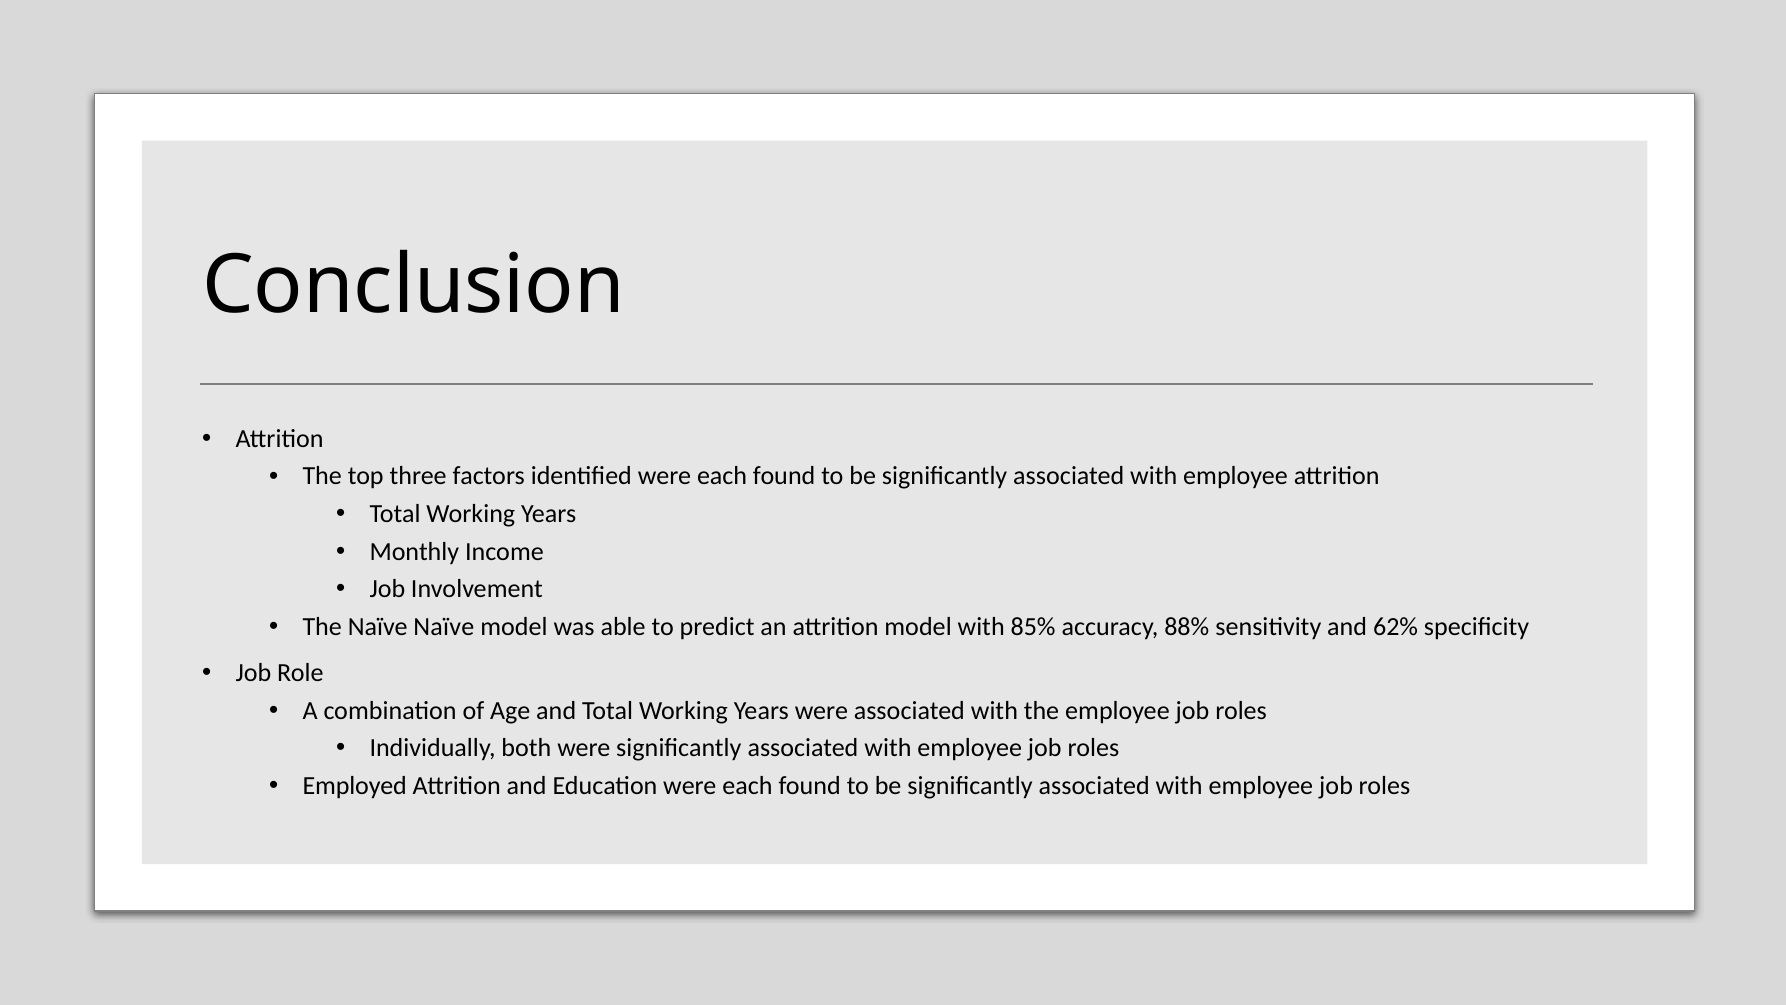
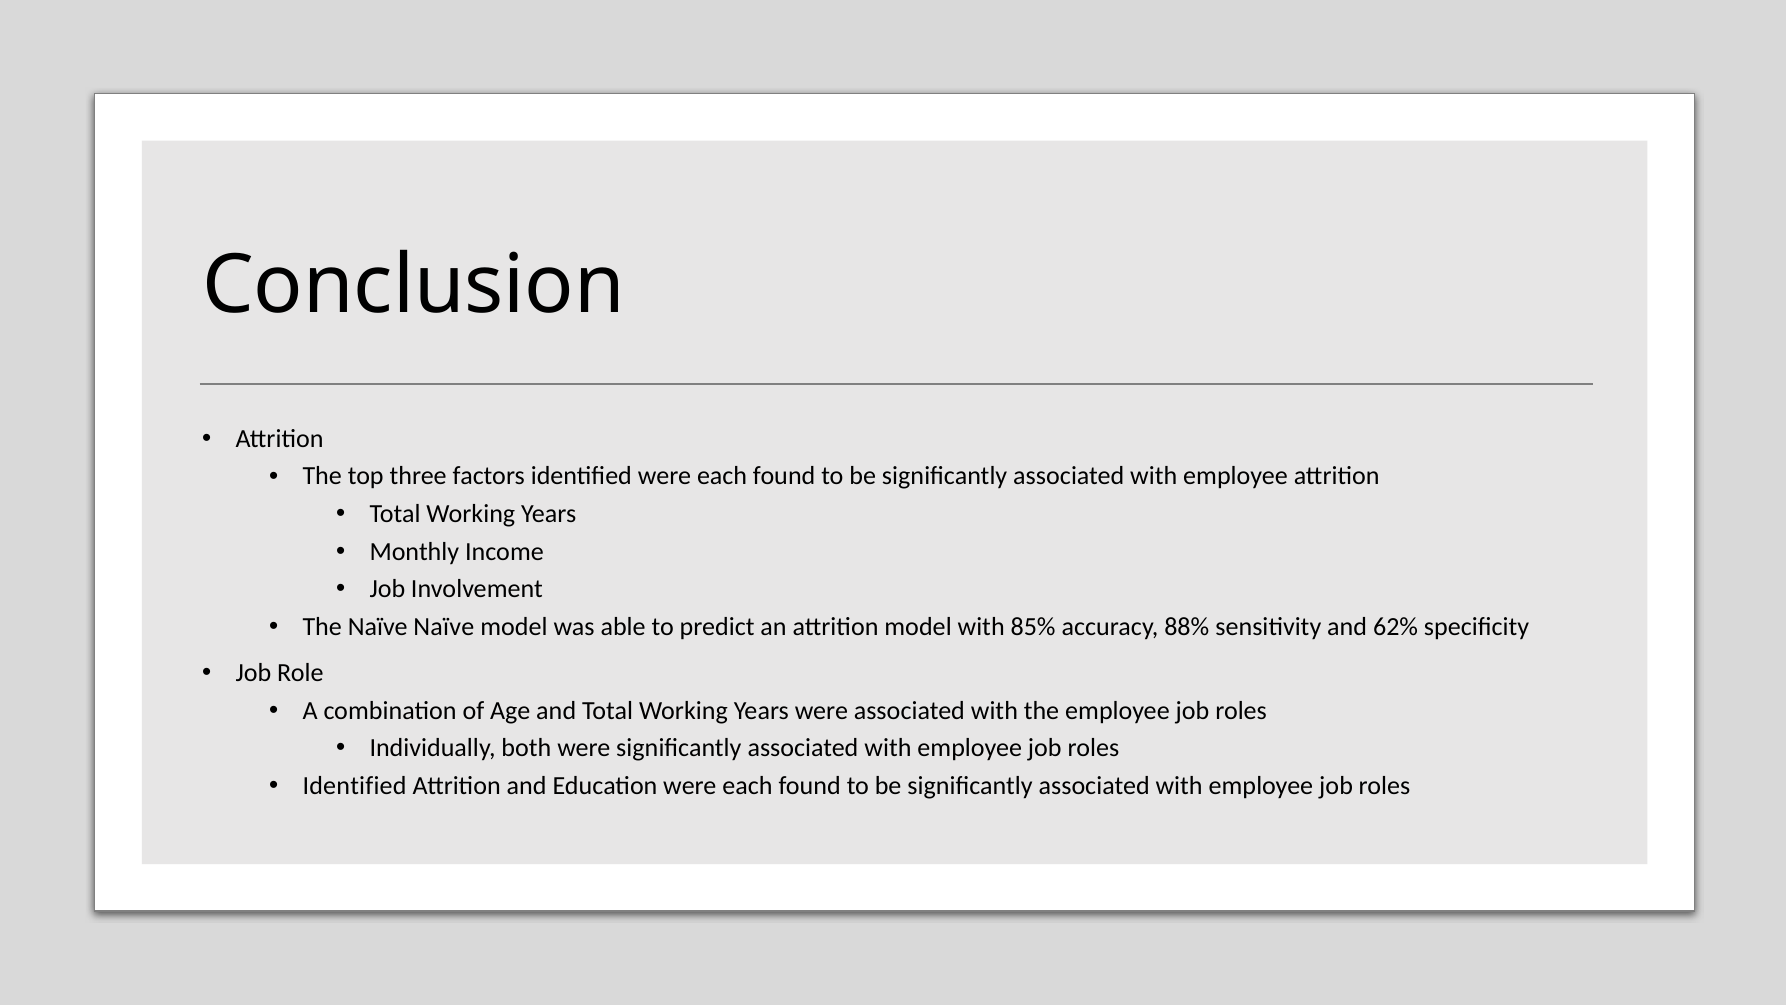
Employed: Employed -> Identified (355, 785)
